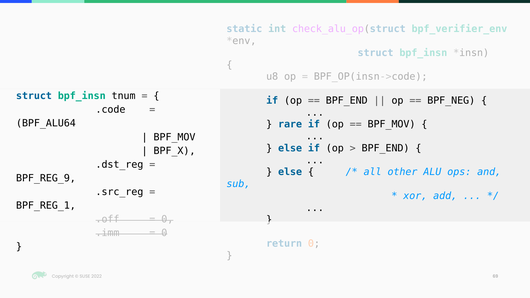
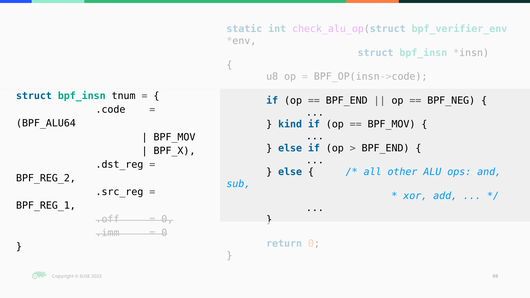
rare: rare -> kind (290, 124)
BPF_REG_9: BPF_REG_9 -> BPF_REG_2 (46, 178)
